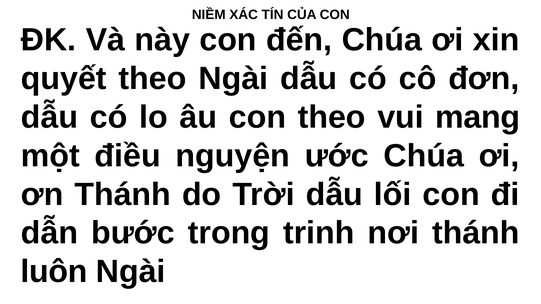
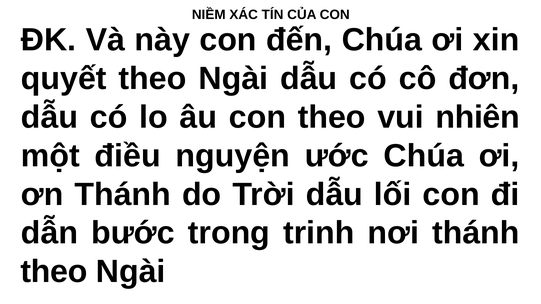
mang: mang -> nhiên (478, 117)
luôn: luôn -> theo (54, 272)
